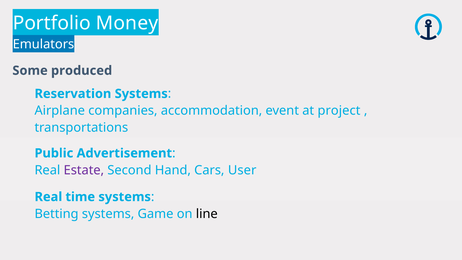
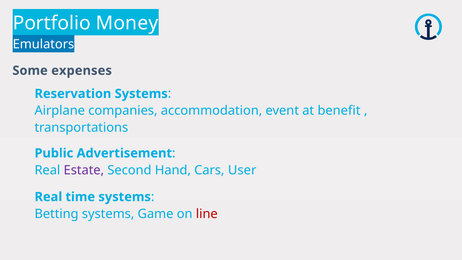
produced: produced -> expenses (82, 71)
project: project -> benefit (339, 111)
line colour: black -> red (207, 214)
